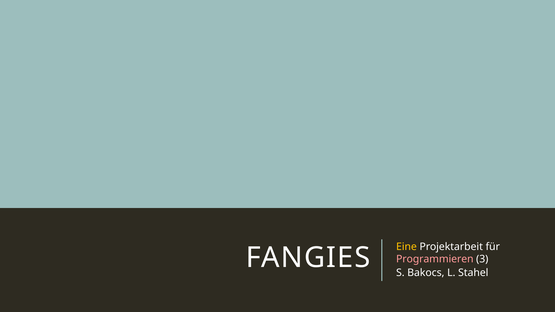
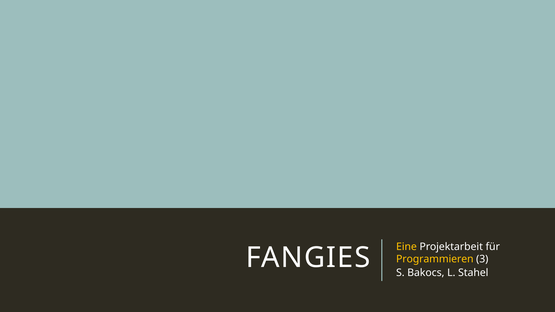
Programmieren colour: pink -> yellow (435, 259)
